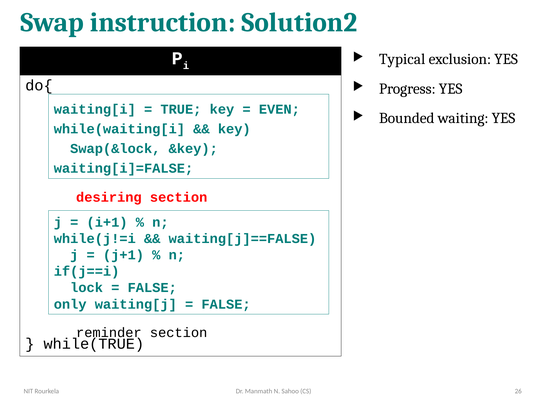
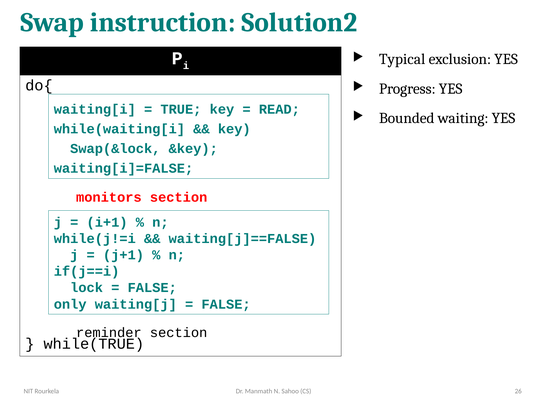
EVEN: EVEN -> READ (279, 109)
desiring: desiring -> monitors (109, 198)
